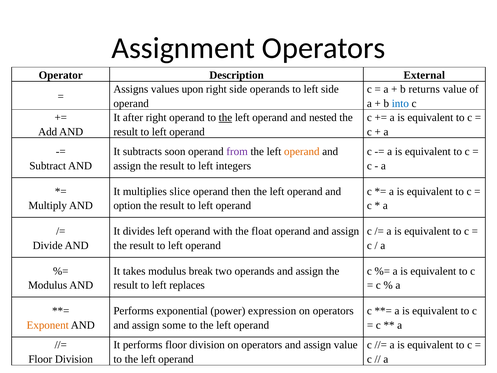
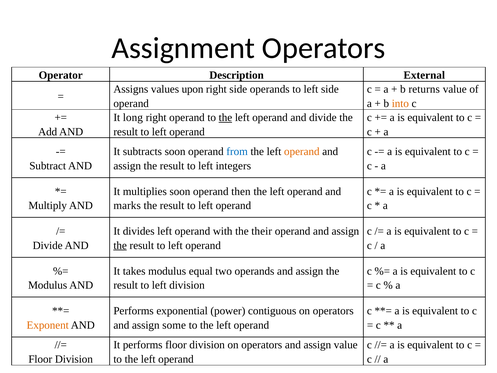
into colour: blue -> orange (400, 103)
after: after -> long (133, 118)
and nested: nested -> divide (323, 118)
from colour: purple -> blue (237, 152)
multiplies slice: slice -> soon (180, 191)
option: option -> marks (127, 205)
float: float -> their (262, 231)
the underline: none -> present (120, 245)
break: break -> equal (201, 271)
left replaces: replaces -> division (187, 285)
expression: expression -> contiguous (272, 311)
